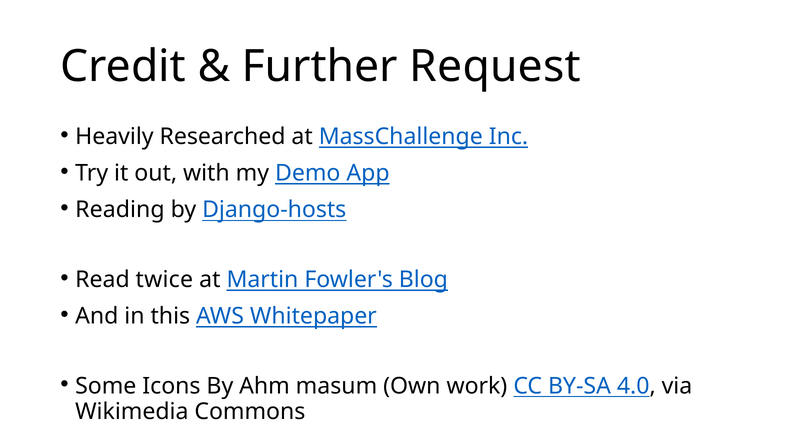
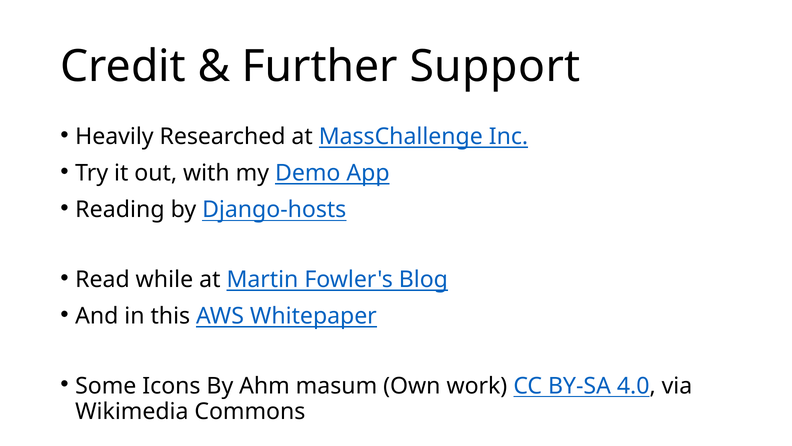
Request: Request -> Support (495, 66)
twice: twice -> while (164, 279)
